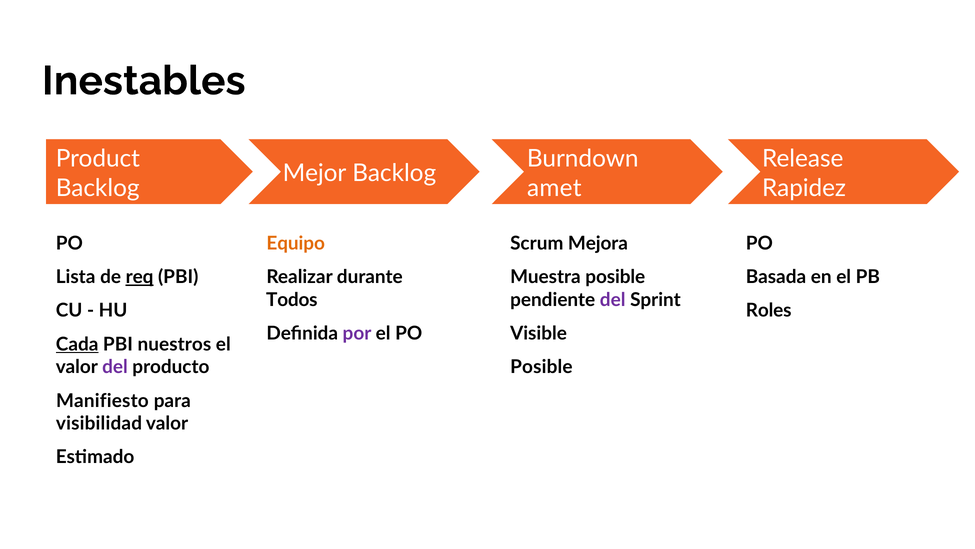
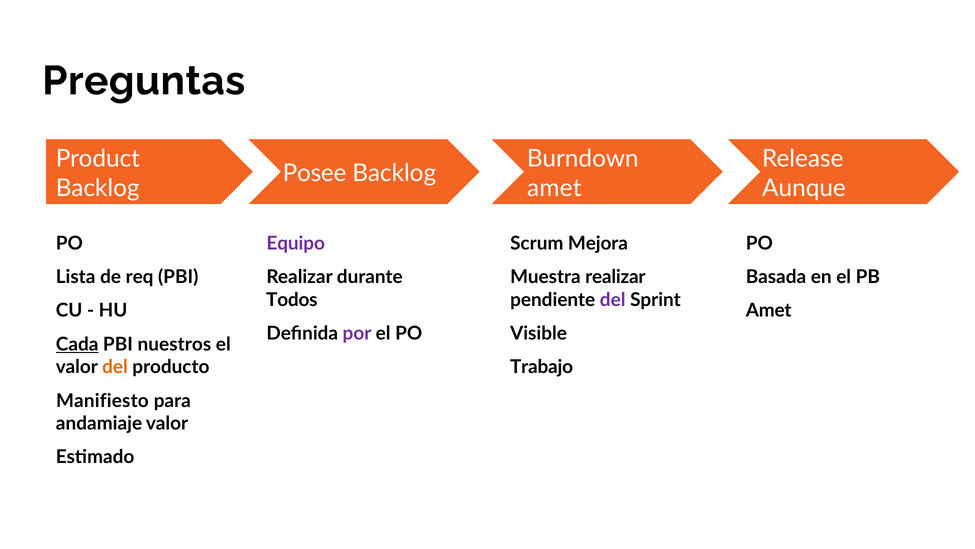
Inestables: Inestables -> Preguntas (144, 81)
Mejor: Mejor -> Posee (315, 173)
Rapidez: Rapidez -> Aunque (804, 188)
Equipo colour: orange -> purple (296, 243)
req underline: present -> none (140, 277)
Muestra posible: posible -> realizar (615, 277)
Roles: Roles -> Amet (769, 310)
del colour: purple -> orange (115, 367)
Posible: Posible -> Trabajo (542, 367)
visibilidad: visibilidad -> andamiaje (99, 423)
